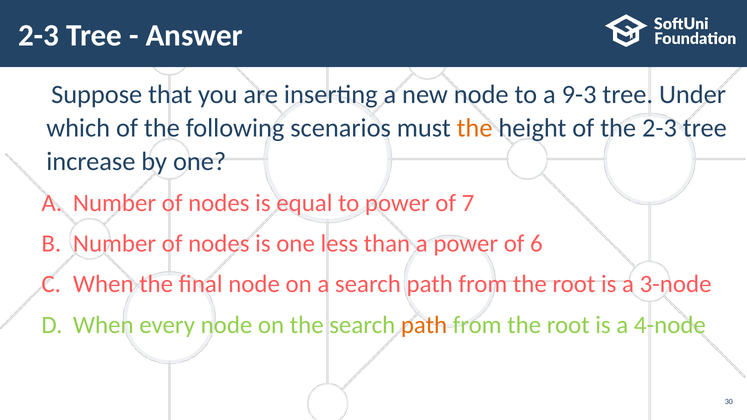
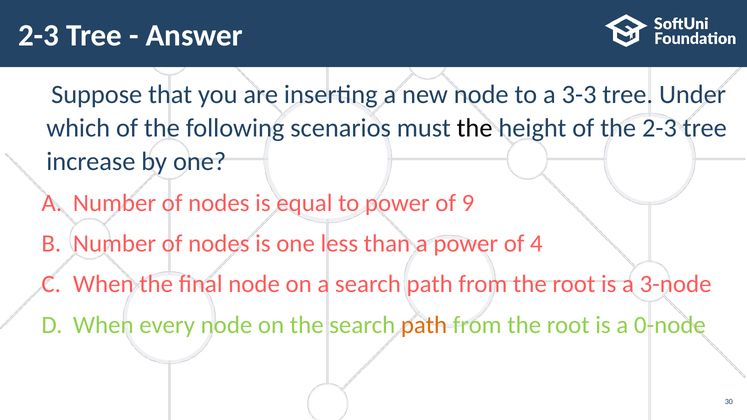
9-3: 9-3 -> 3-3 (579, 95)
the colour: orange -> black (475, 128)
7: 7 -> 9 (468, 203)
6: 6 -> 4 (536, 244)
4-node: 4-node -> 0-node (670, 325)
